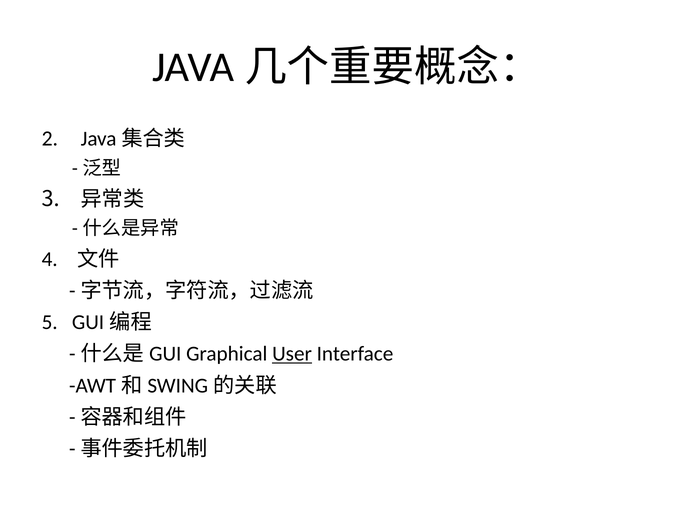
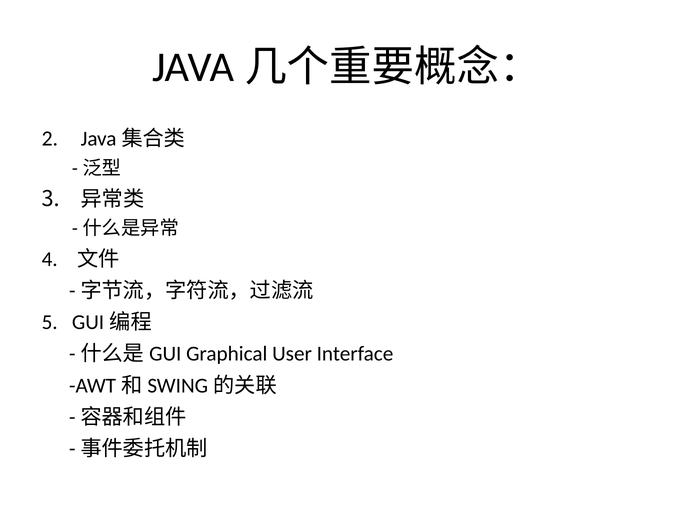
User underline: present -> none (292, 354)
